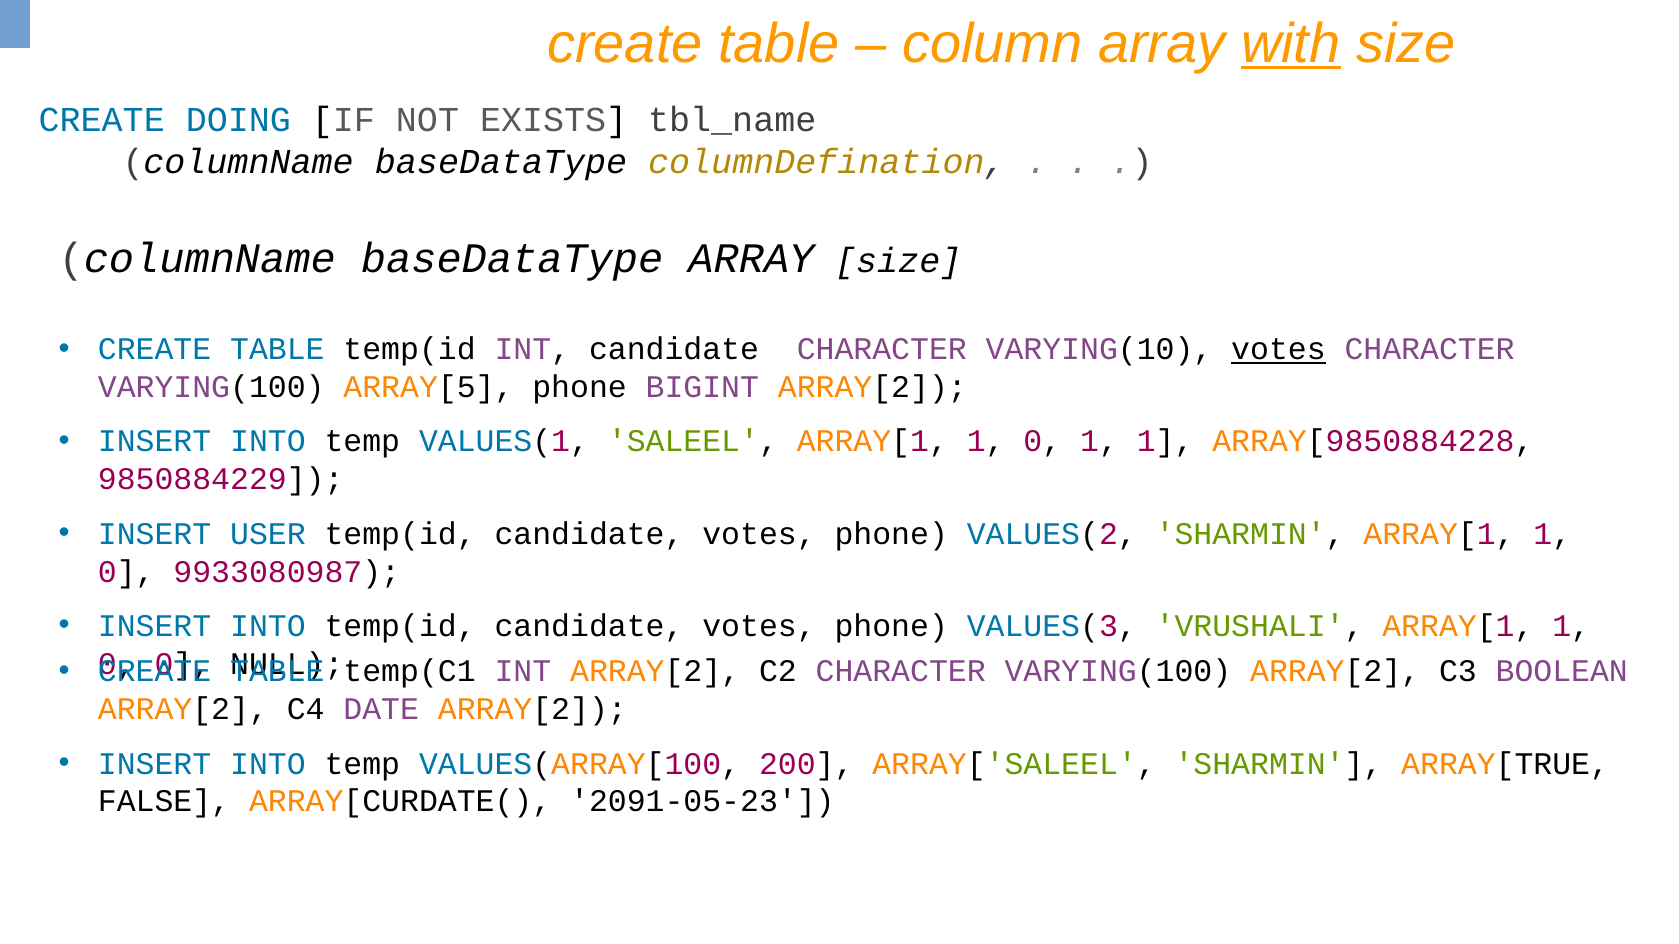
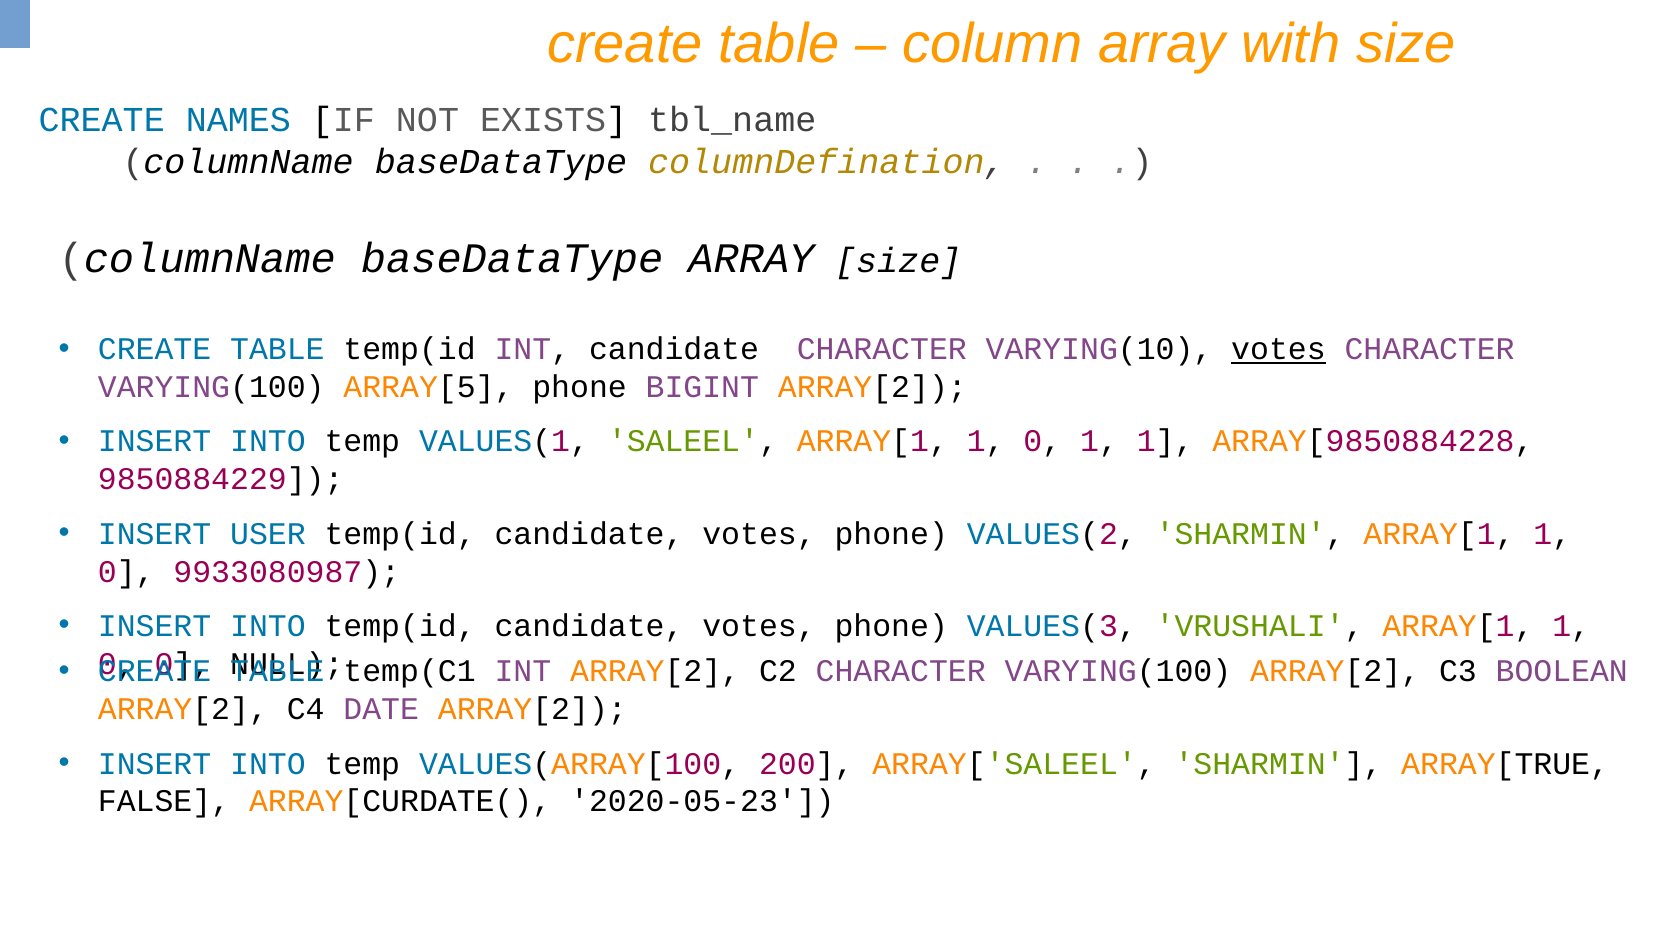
with underline: present -> none (1291, 44)
DOING: DOING -> NAMES (238, 120)
2091-05-23: 2091-05-23 -> 2020-05-23 (702, 802)
